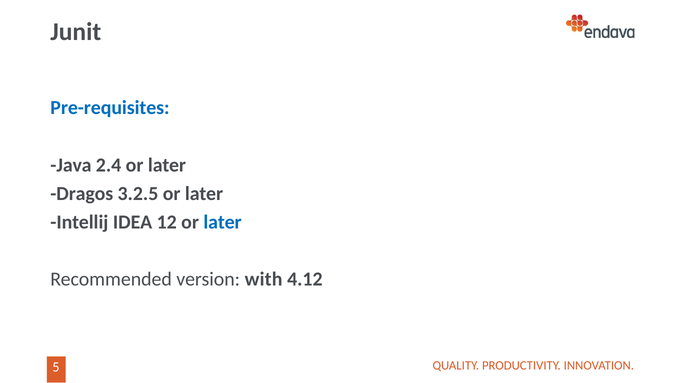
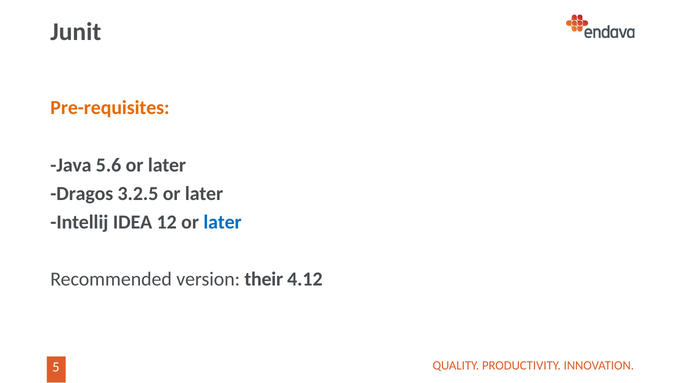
Pre-requisites colour: blue -> orange (110, 108)
2.4: 2.4 -> 5.6 (109, 165)
with: with -> their (264, 279)
